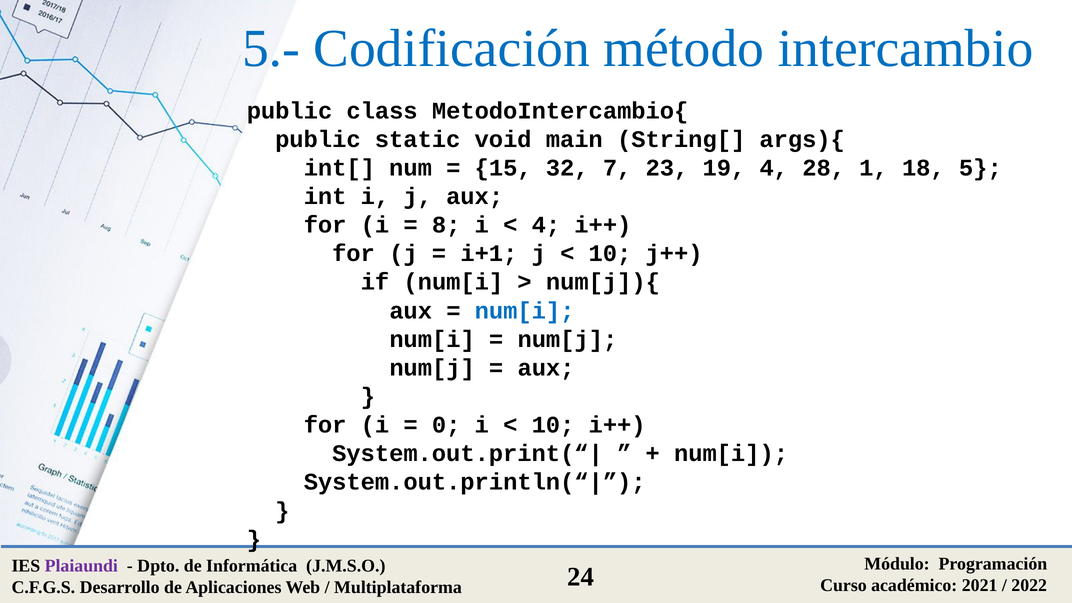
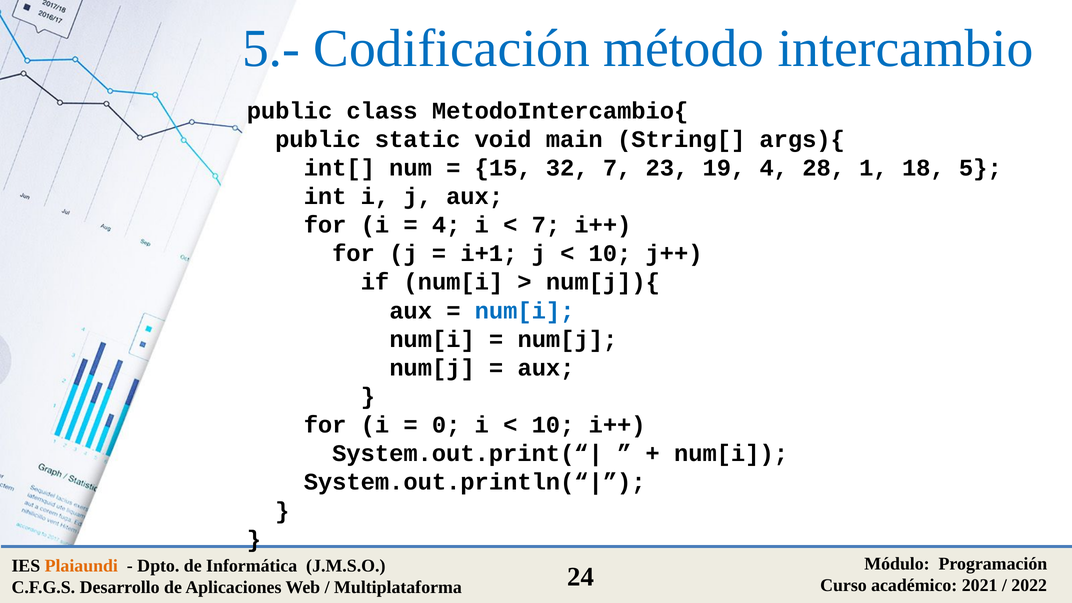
8: 8 -> 4 (446, 225)
4: 4 -> 7 (546, 225)
Plaiaundi colour: purple -> orange (81, 566)
